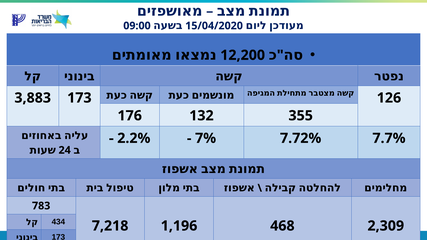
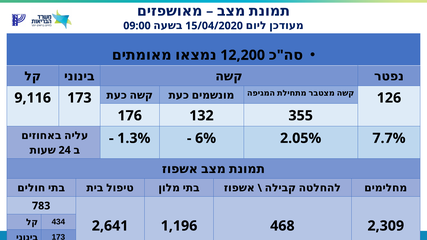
3,883: 3,883 -> 9,116 (33, 98)
2.2%: 2.2% -> 1.3% (134, 138)
7%: 7% -> 6% (206, 138)
7.72%: 7.72% -> 2.05% (301, 138)
7,218: 7,218 -> 2,641 (110, 226)
